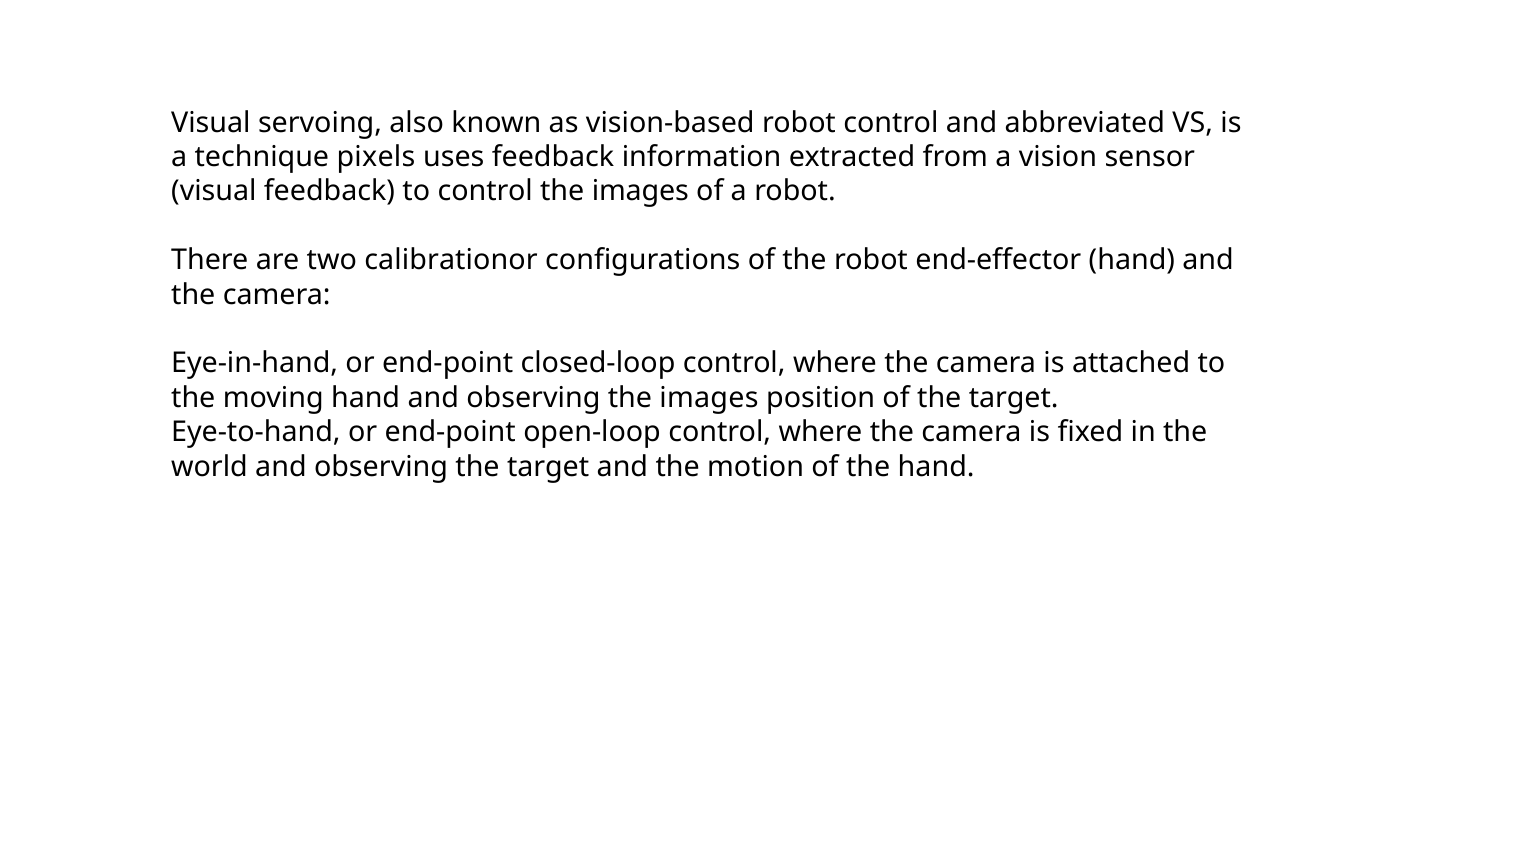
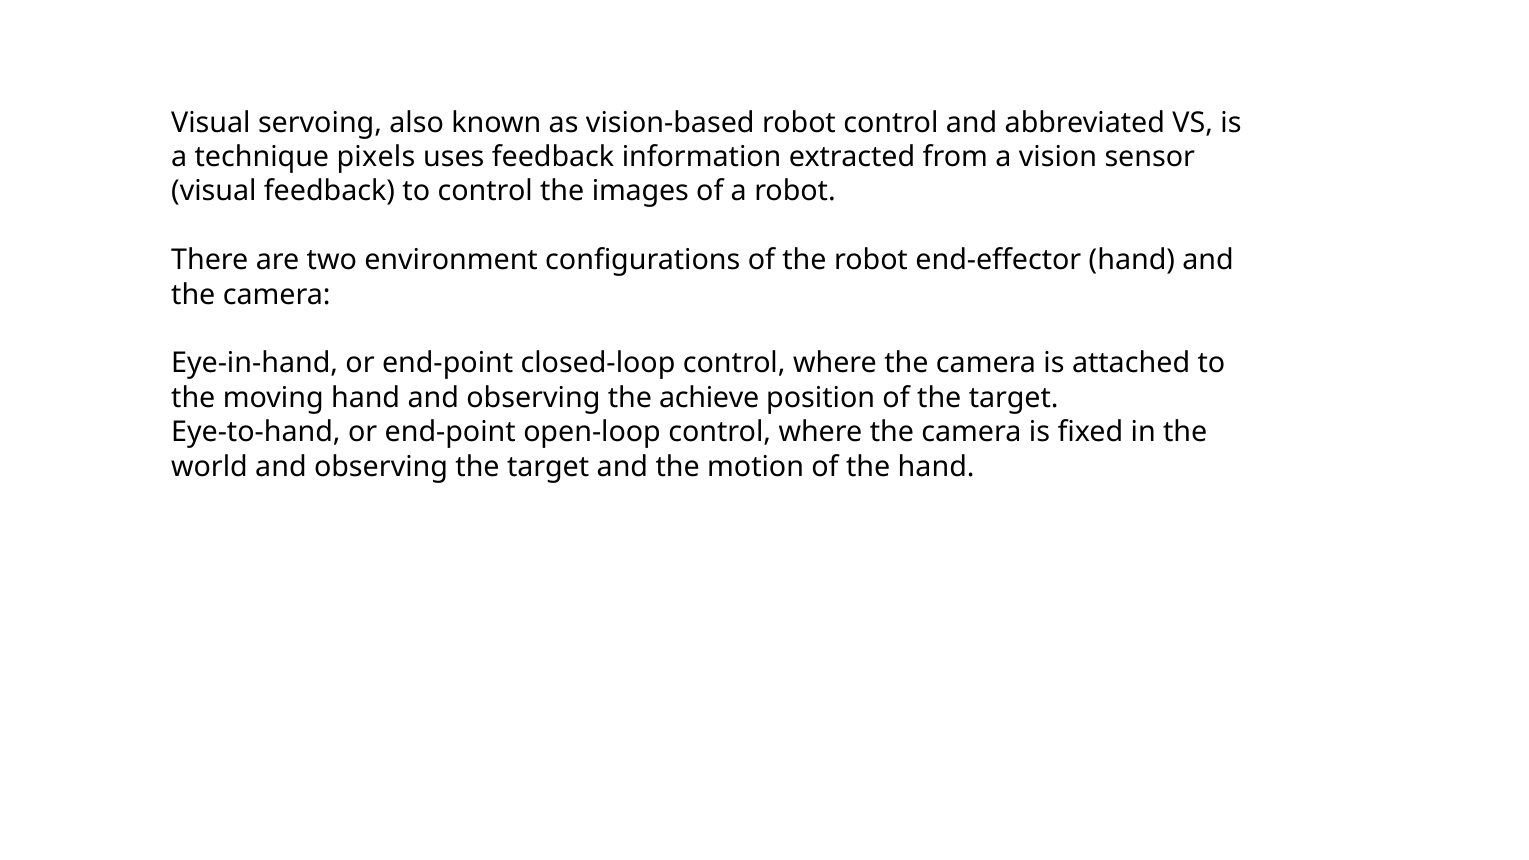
calibrationor: calibrationor -> environment (451, 260)
observing the images: images -> achieve (709, 398)
